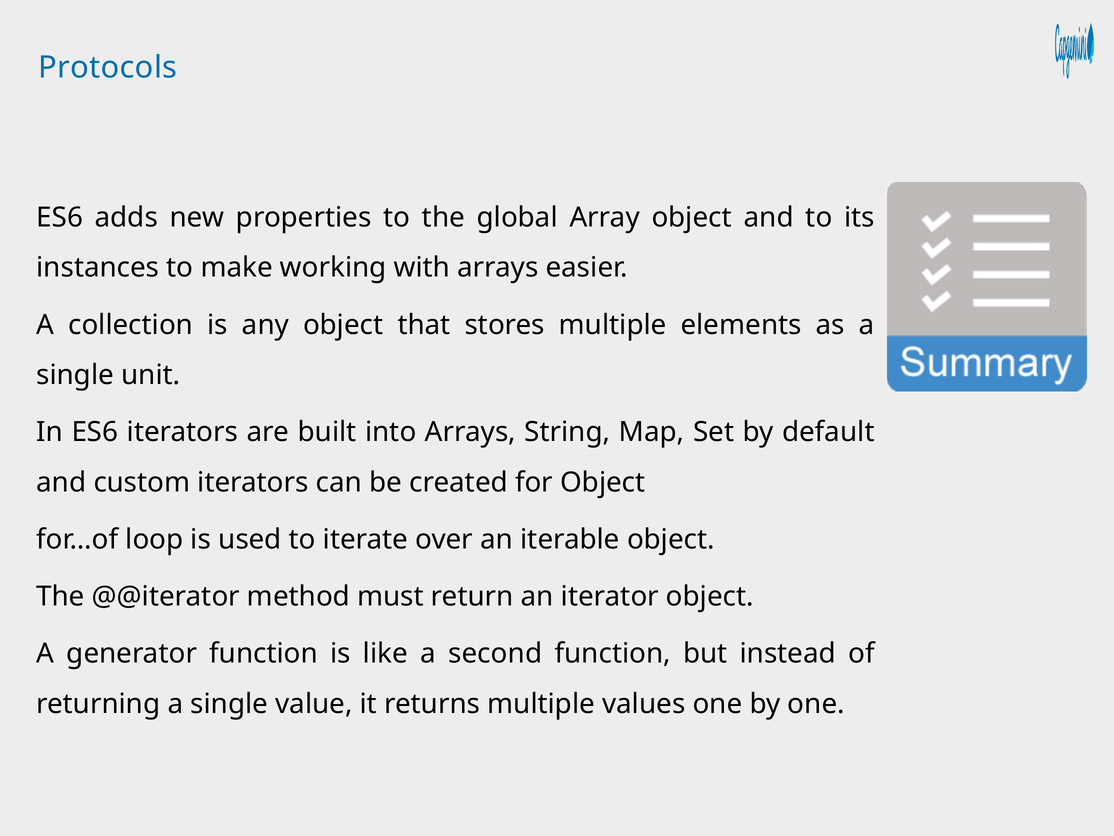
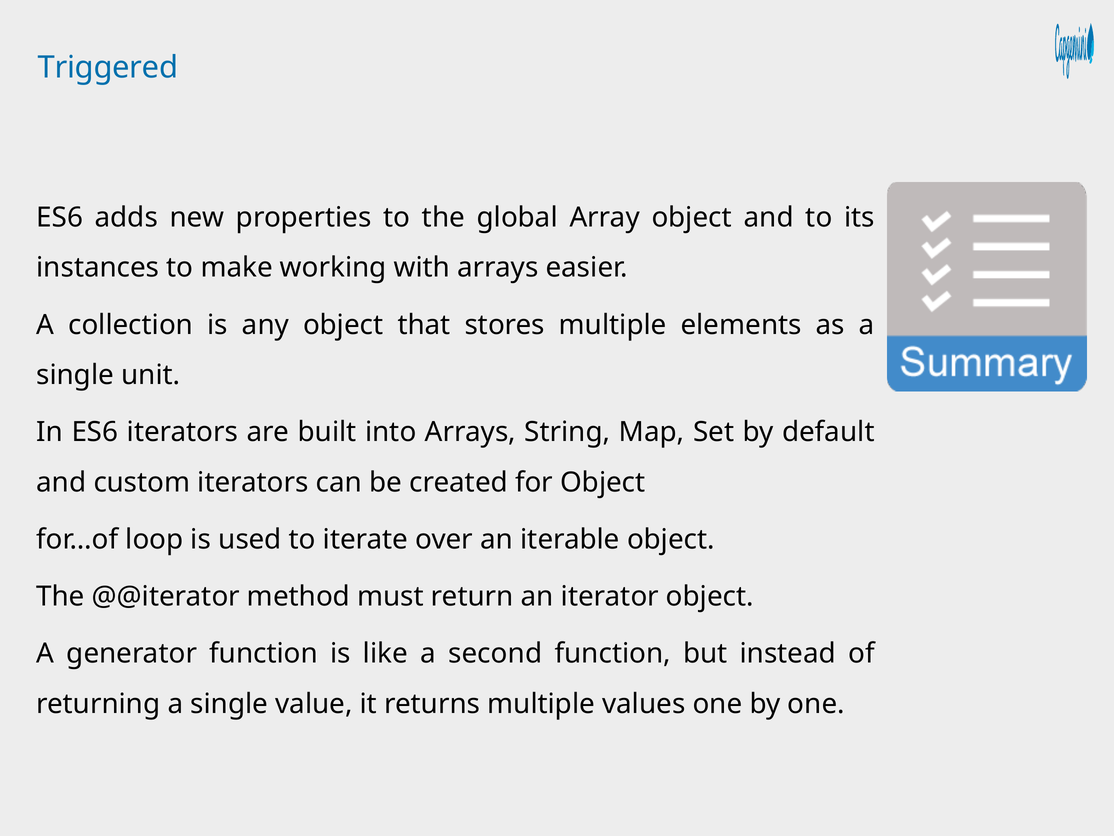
Protocols: Protocols -> Triggered (108, 67)
